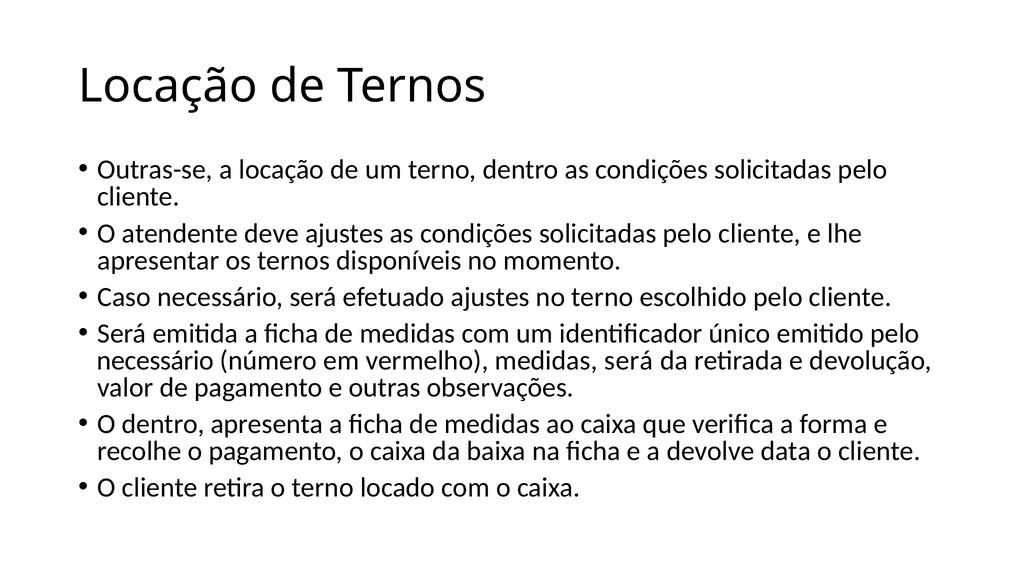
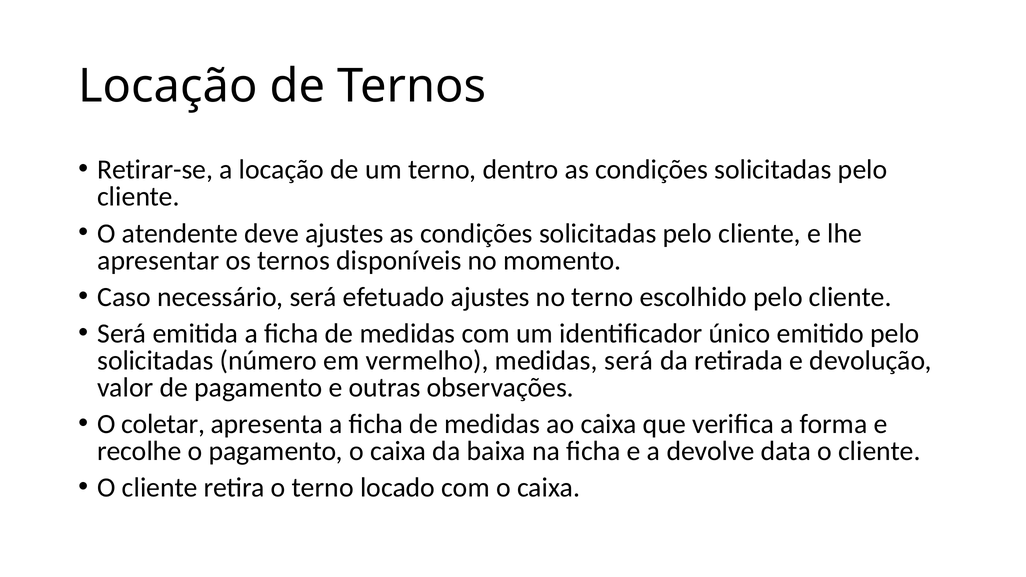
Outras-se: Outras-se -> Retirar-se (155, 170)
necessário: necessário -> solicitadas (155, 361)
O dentro: dentro -> coletar (163, 424)
